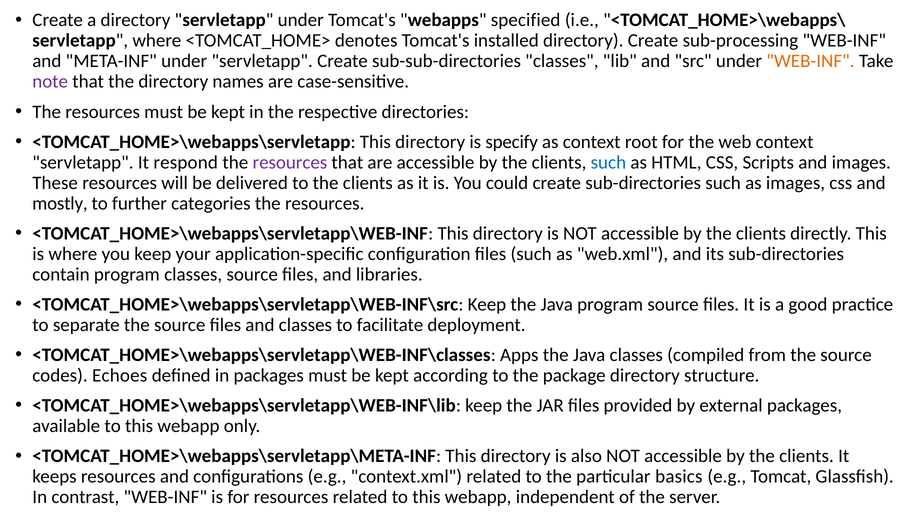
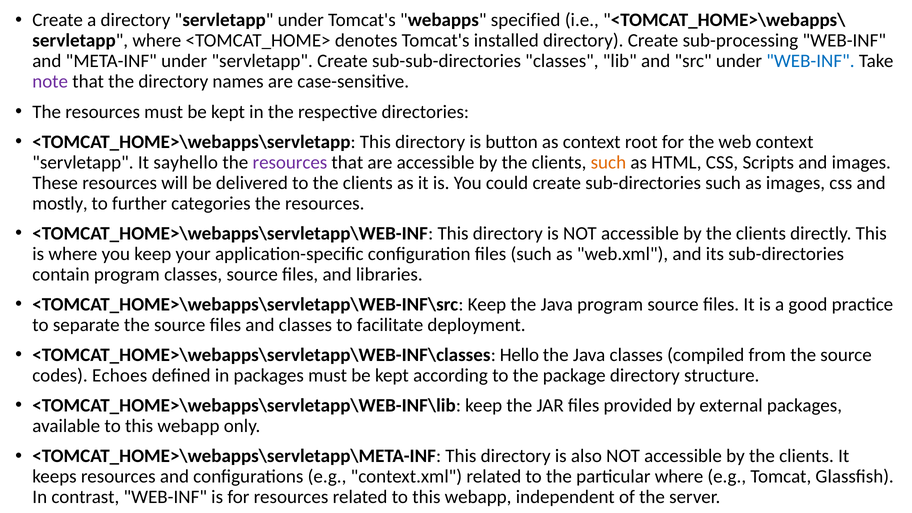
WEB-INF colour: orange -> blue (810, 61)
specify: specify -> button (512, 142)
respond: respond -> sayhello (186, 162)
such colour: blue -> orange (608, 162)
Apps: Apps -> Hello (519, 355)
particular basics: basics -> where (679, 477)
